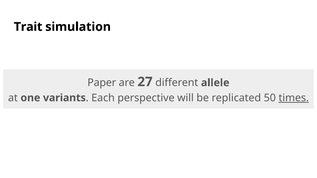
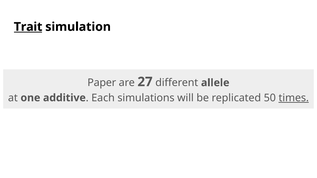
Trait underline: none -> present (28, 27)
variants: variants -> additive (64, 98)
perspective: perspective -> simulations (146, 98)
